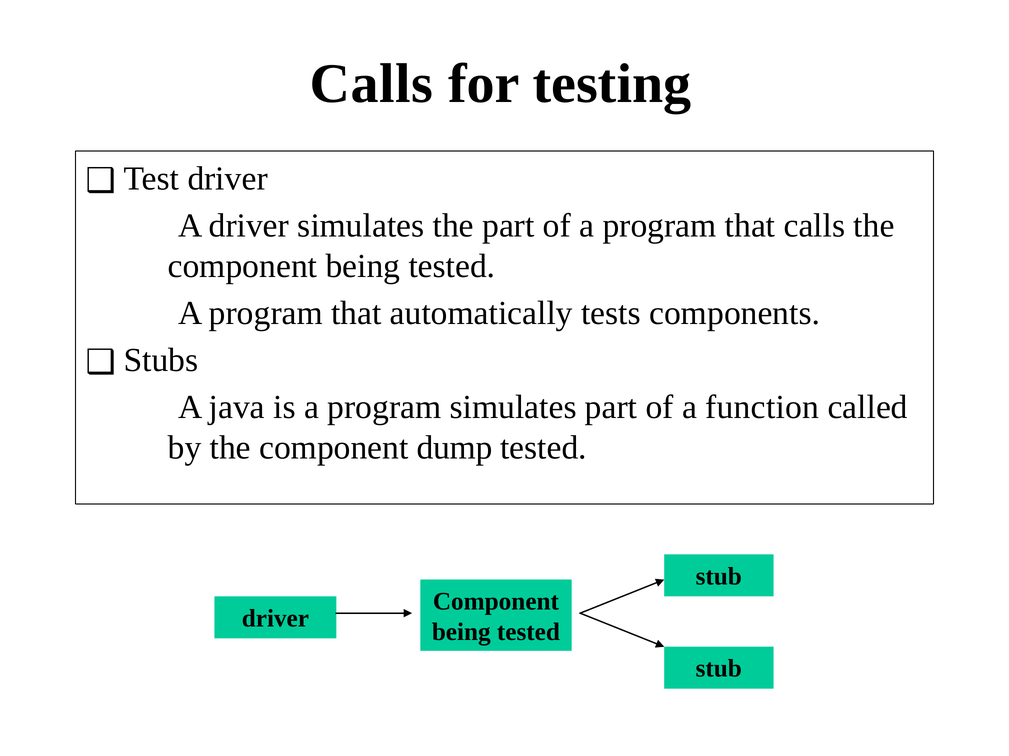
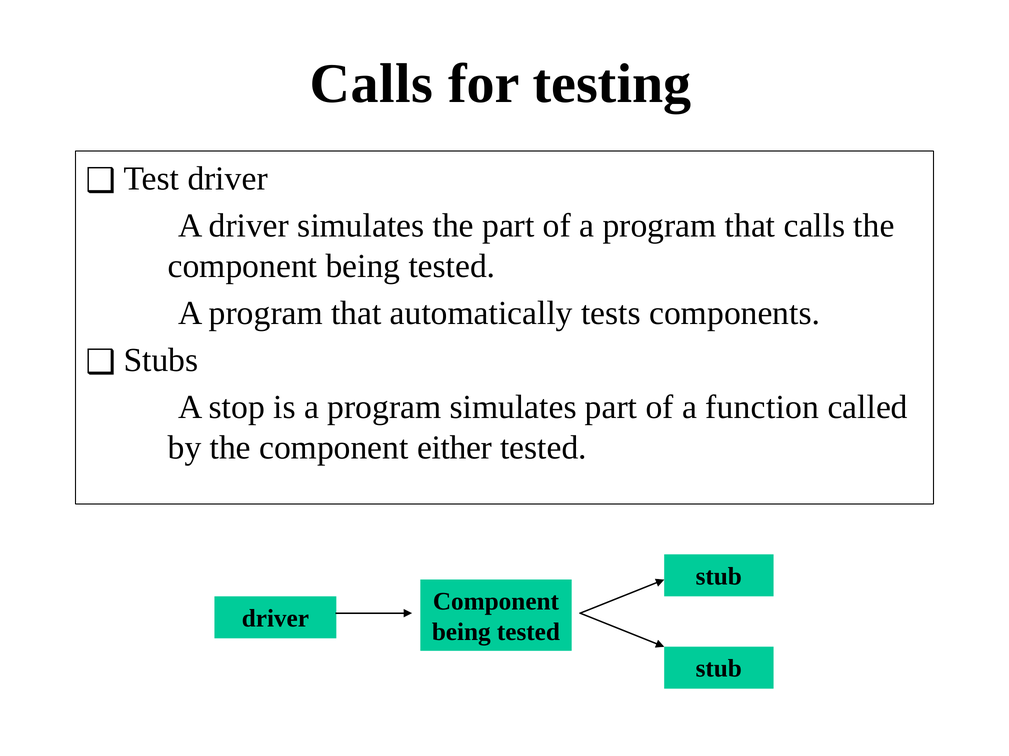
java: java -> stop (237, 408)
dump: dump -> either (455, 448)
